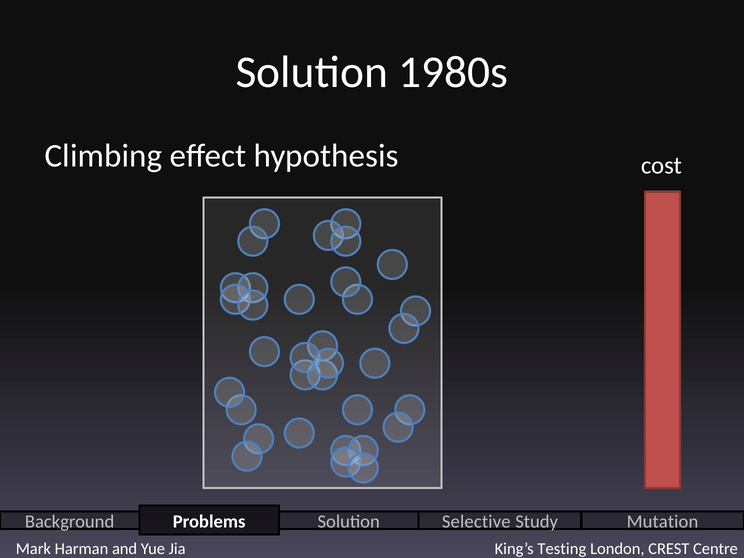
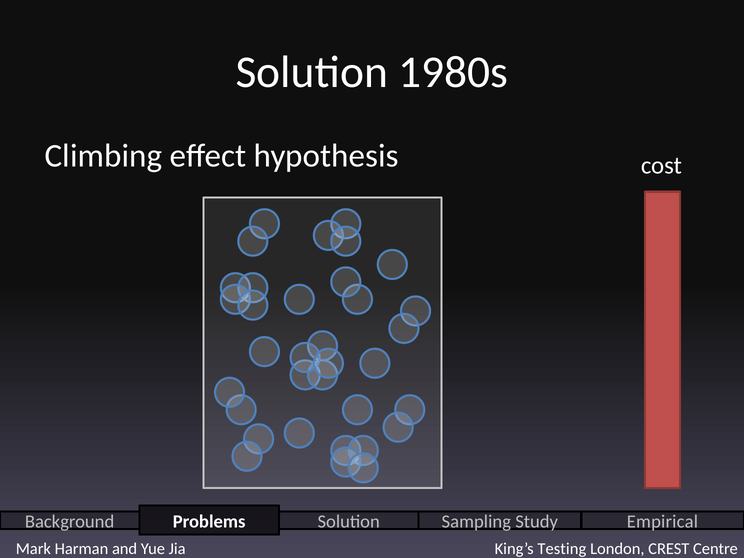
Selective: Selective -> Sampling (476, 522)
Mutation: Mutation -> Empirical (662, 522)
